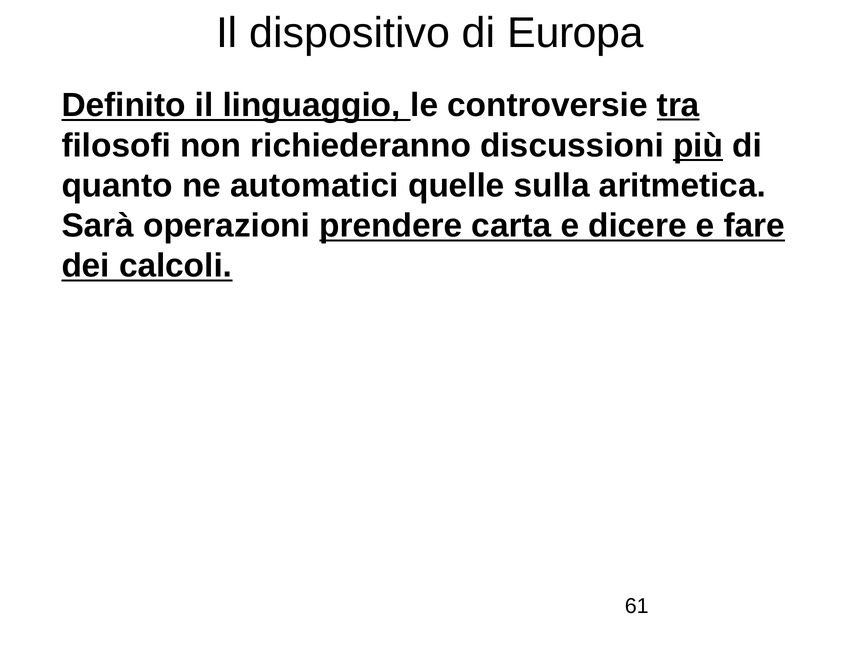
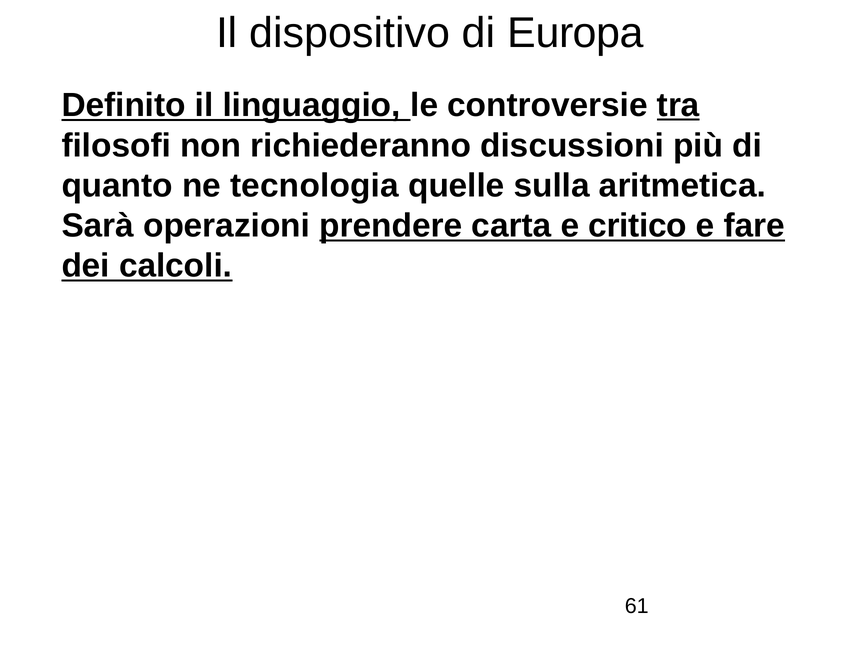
più underline: present -> none (698, 145)
automatici: automatici -> tecnologia (314, 186)
dicere: dicere -> critico (638, 226)
